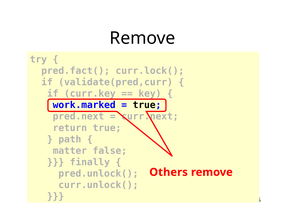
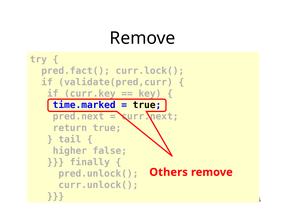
work.marked: work.marked -> time.marked (84, 105)
path: path -> tail (70, 139)
matter: matter -> higher (70, 151)
